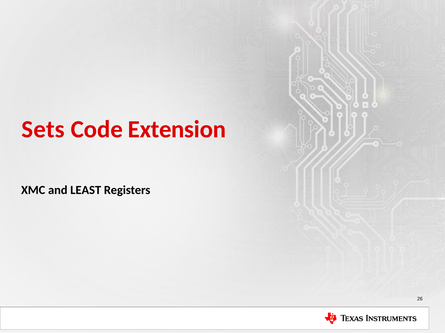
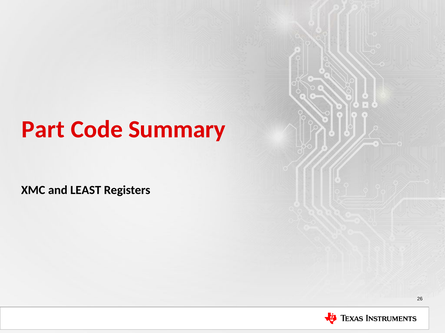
Sets: Sets -> Part (43, 130)
Extension: Extension -> Summary (177, 130)
